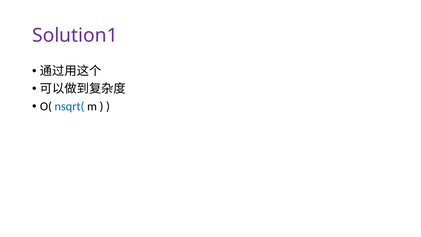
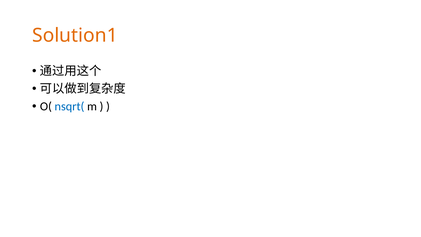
Solution1 colour: purple -> orange (75, 35)
